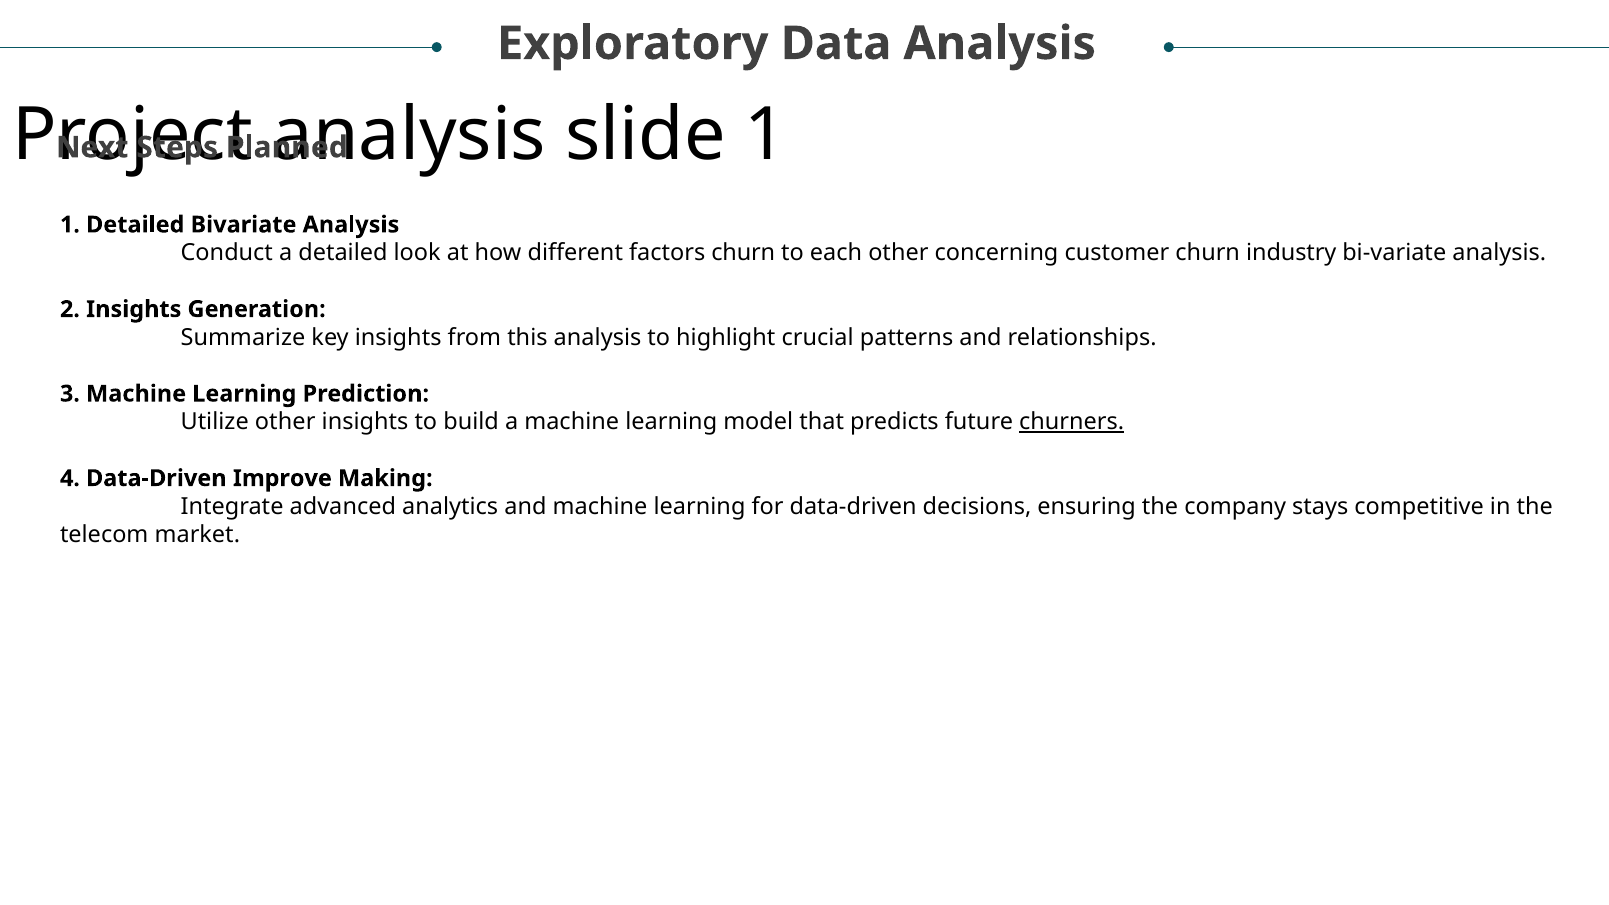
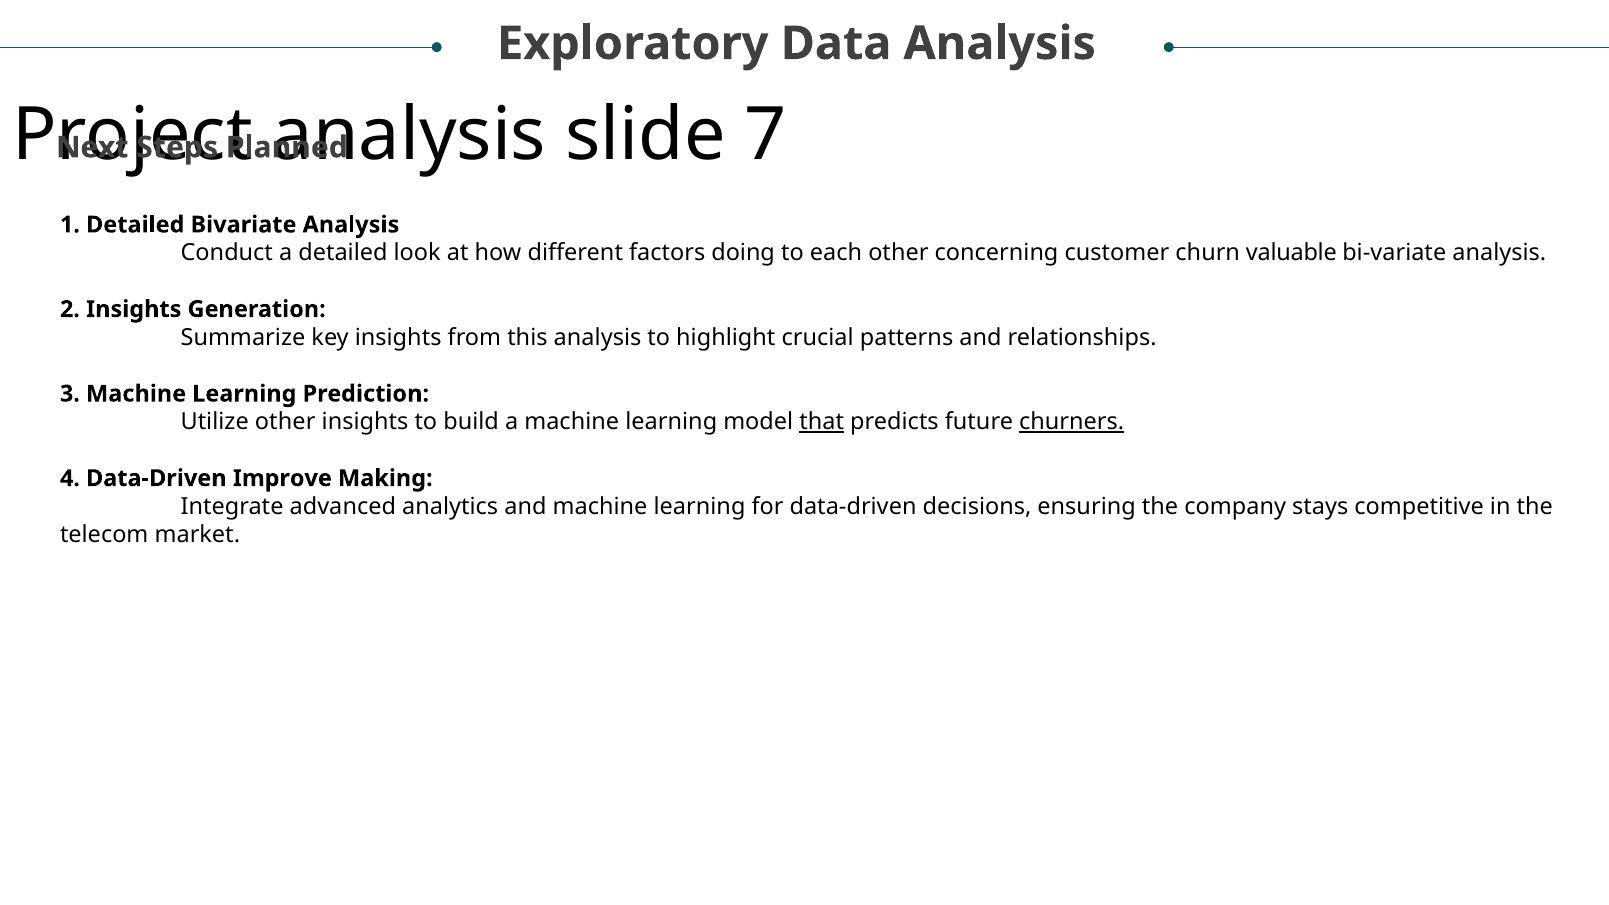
slide 1: 1 -> 7 (766, 135)
factors churn: churn -> doing (743, 253)
industry: industry -> valuable (1291, 253)
that underline: none -> present (822, 422)
